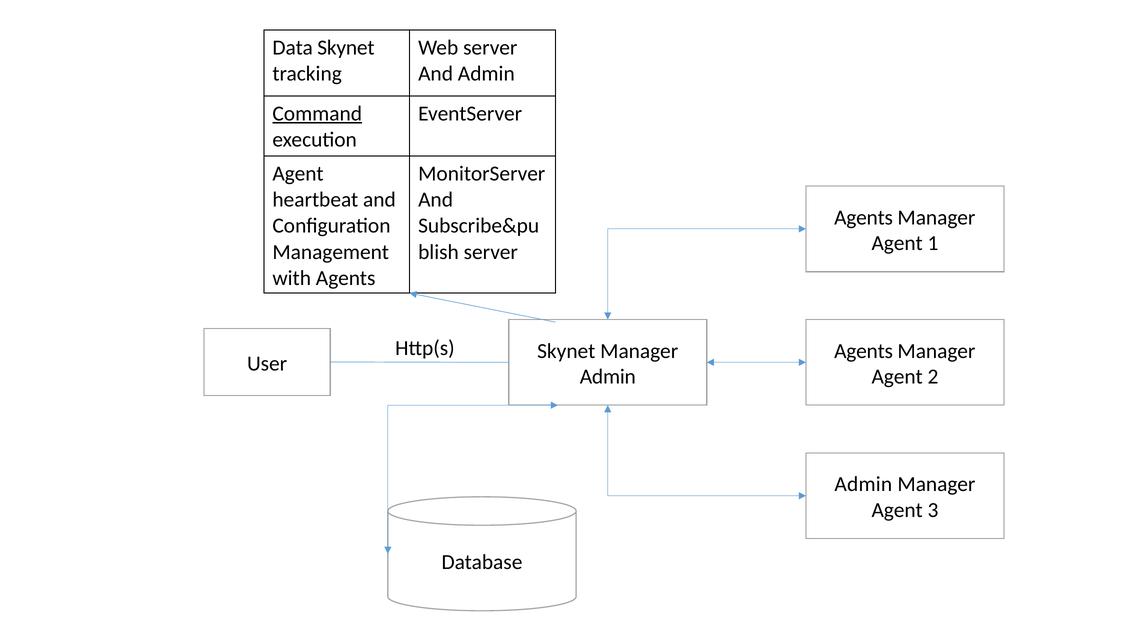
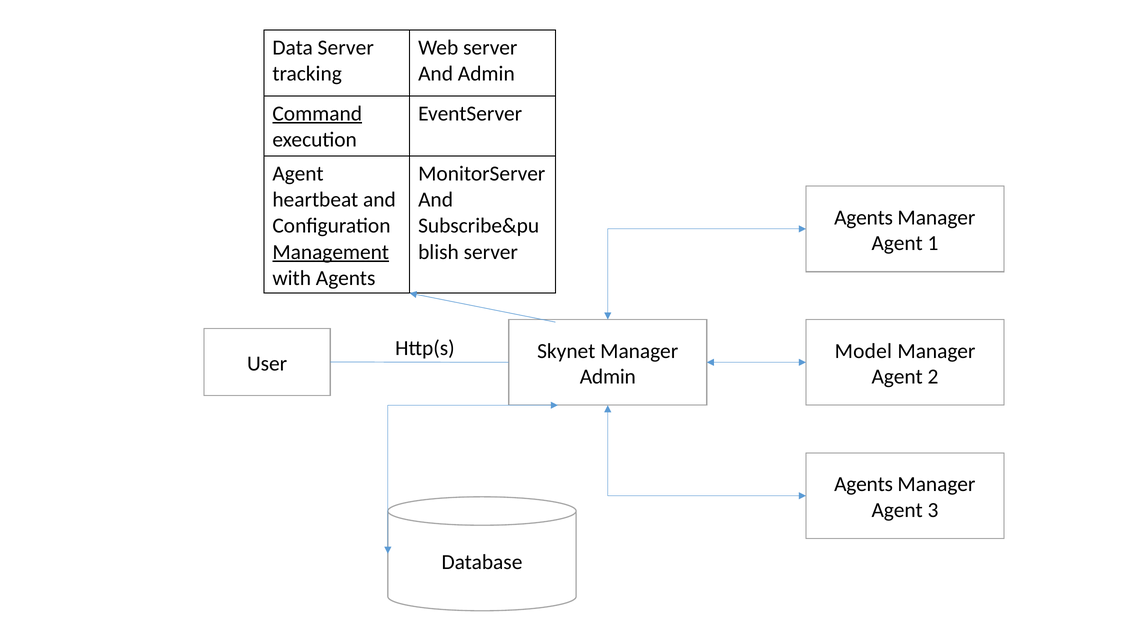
Data Skynet: Skynet -> Server (346, 48)
Management underline: none -> present (331, 252)
Agents: Agents -> Model (863, 351)
Admin: Admin -> Agents (864, 484)
